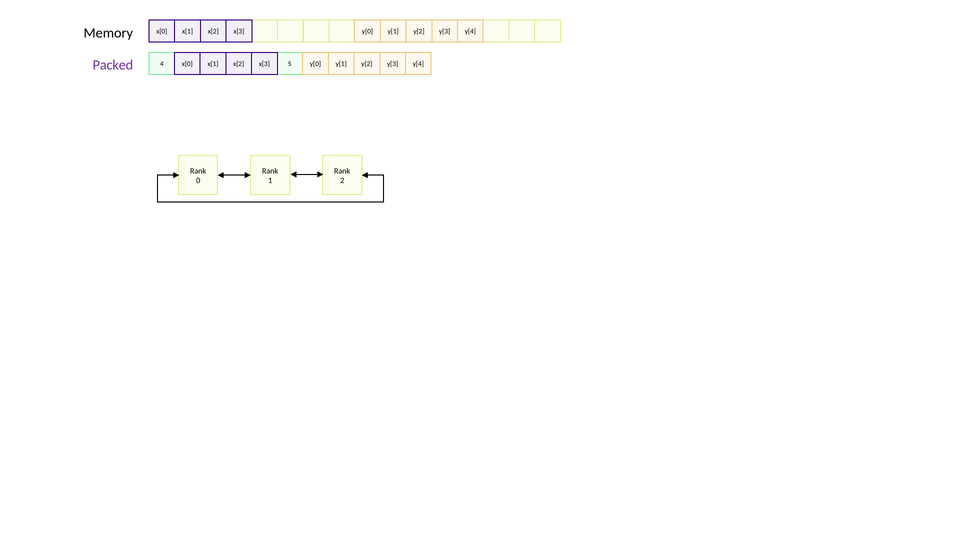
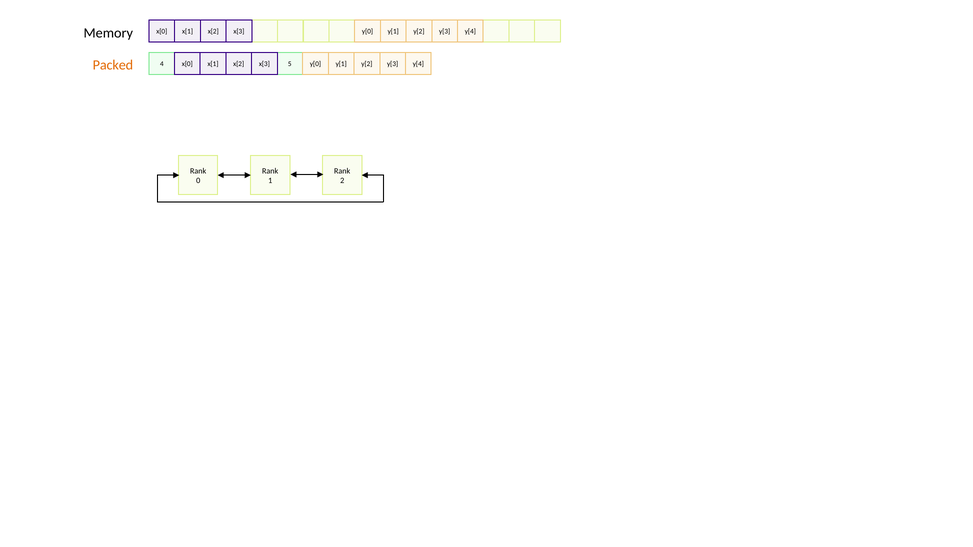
Packed colour: purple -> orange (113, 65)
